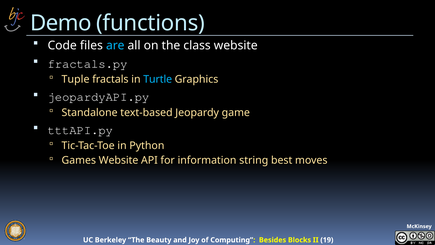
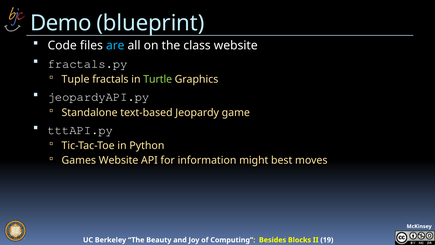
functions: functions -> blueprint (150, 23)
Turtle colour: light blue -> light green (158, 79)
string: string -> might (254, 160)
